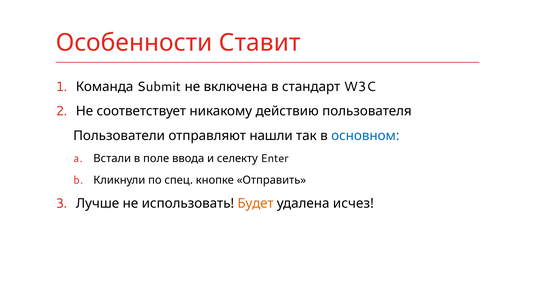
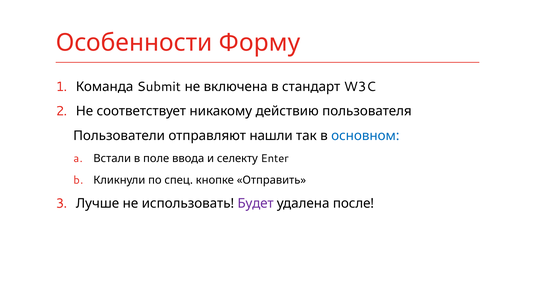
Ставит: Ставит -> Форму (260, 43)
Будет colour: orange -> purple (256, 204)
исчез: исчез -> после (353, 204)
